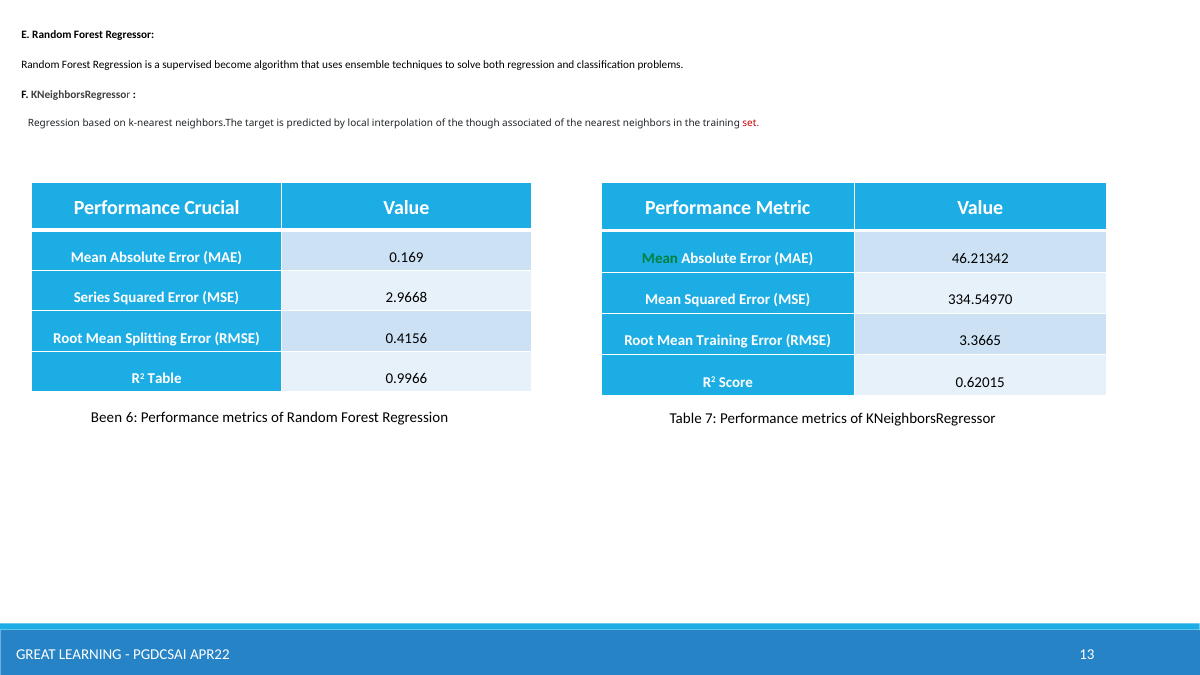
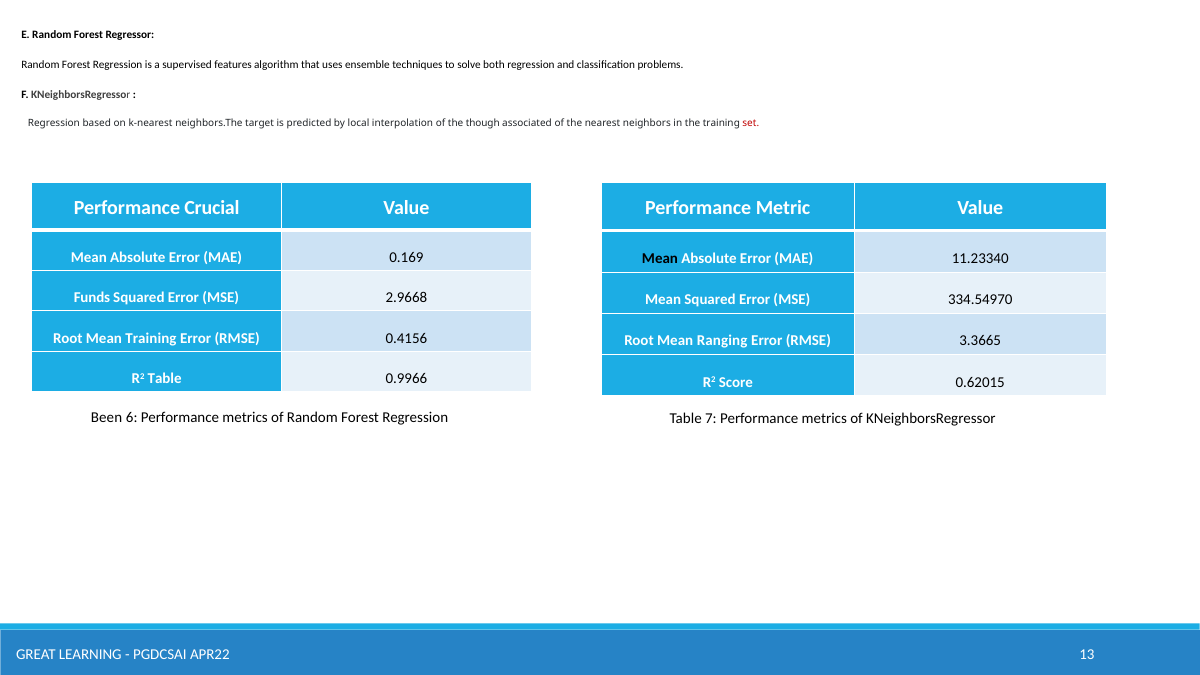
become: become -> features (233, 65)
Mean colour: green -> black (660, 258)
46.21342: 46.21342 -> 11.23340 (980, 258)
Series: Series -> Funds (92, 298)
Mean Splitting: Splitting -> Training (151, 338)
Mean Training: Training -> Ranging (722, 341)
